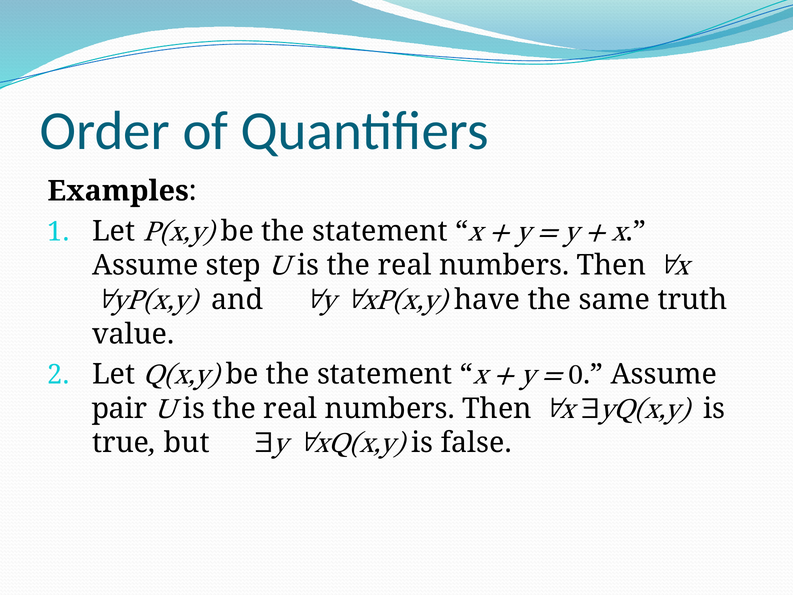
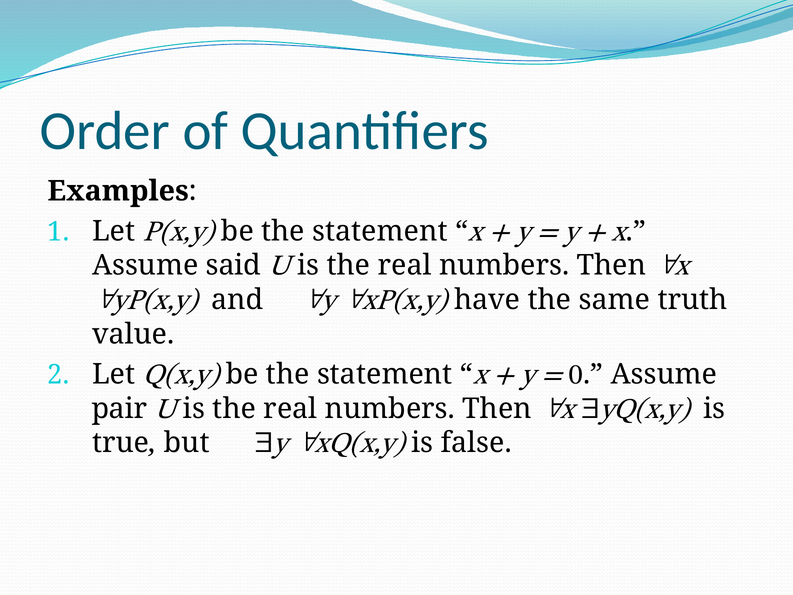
step: step -> said (233, 265)
